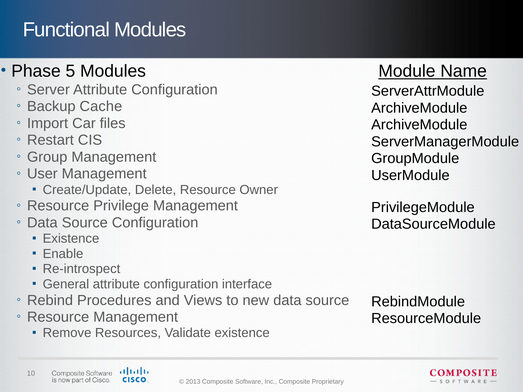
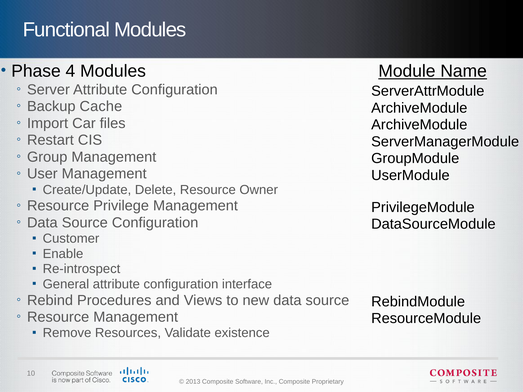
5: 5 -> 4 (70, 71)
Existence: Existence -> Customer (71, 239)
